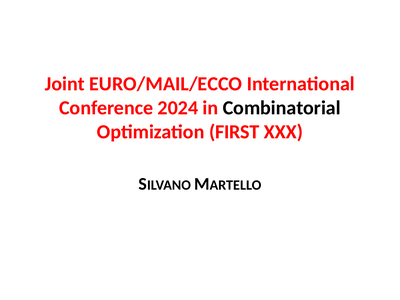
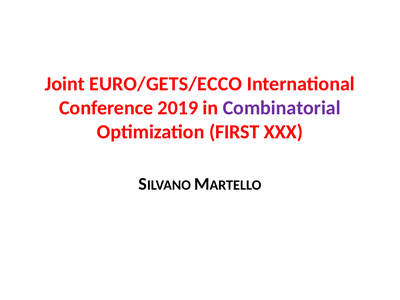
EURO/MAIL/ECCO: EURO/MAIL/ECCO -> EURO/GETS/ECCO (166, 84)
2024: 2024 -> 2019 (178, 108)
Combinatorial colour: black -> purple (282, 108)
